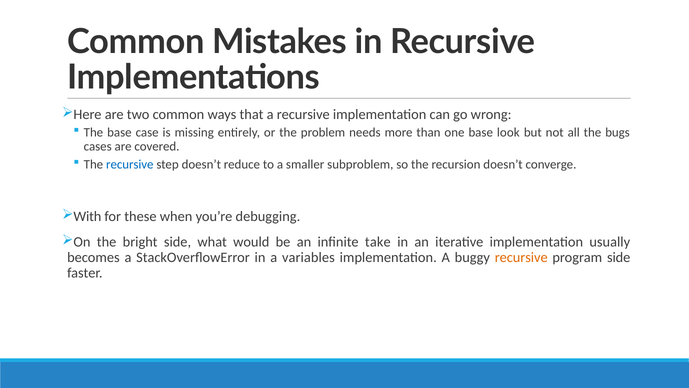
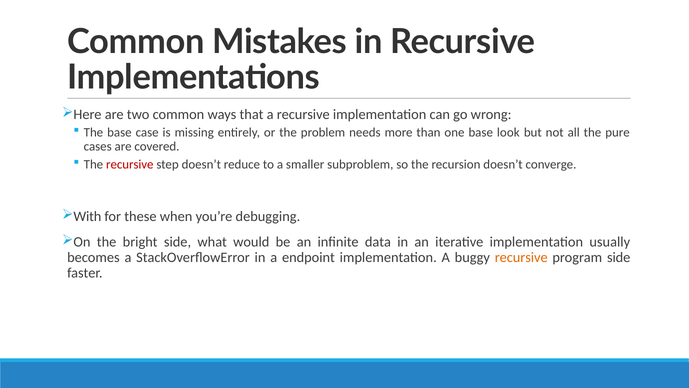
bugs: bugs -> pure (617, 132)
recursive colour: blue -> red (130, 164)
take: take -> data (378, 242)
variables: variables -> endpoint (308, 257)
